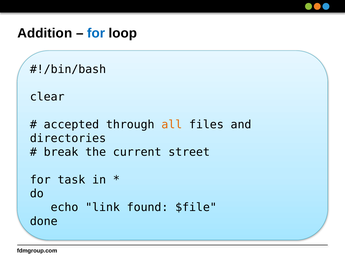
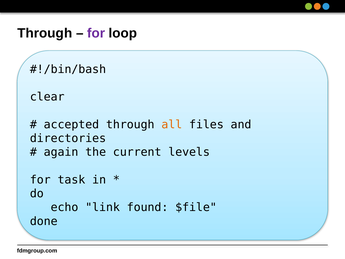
Addition: Addition -> Through (45, 33)
for colour: blue -> purple (96, 33)
break: break -> again (61, 152)
street: street -> levels (189, 152)
